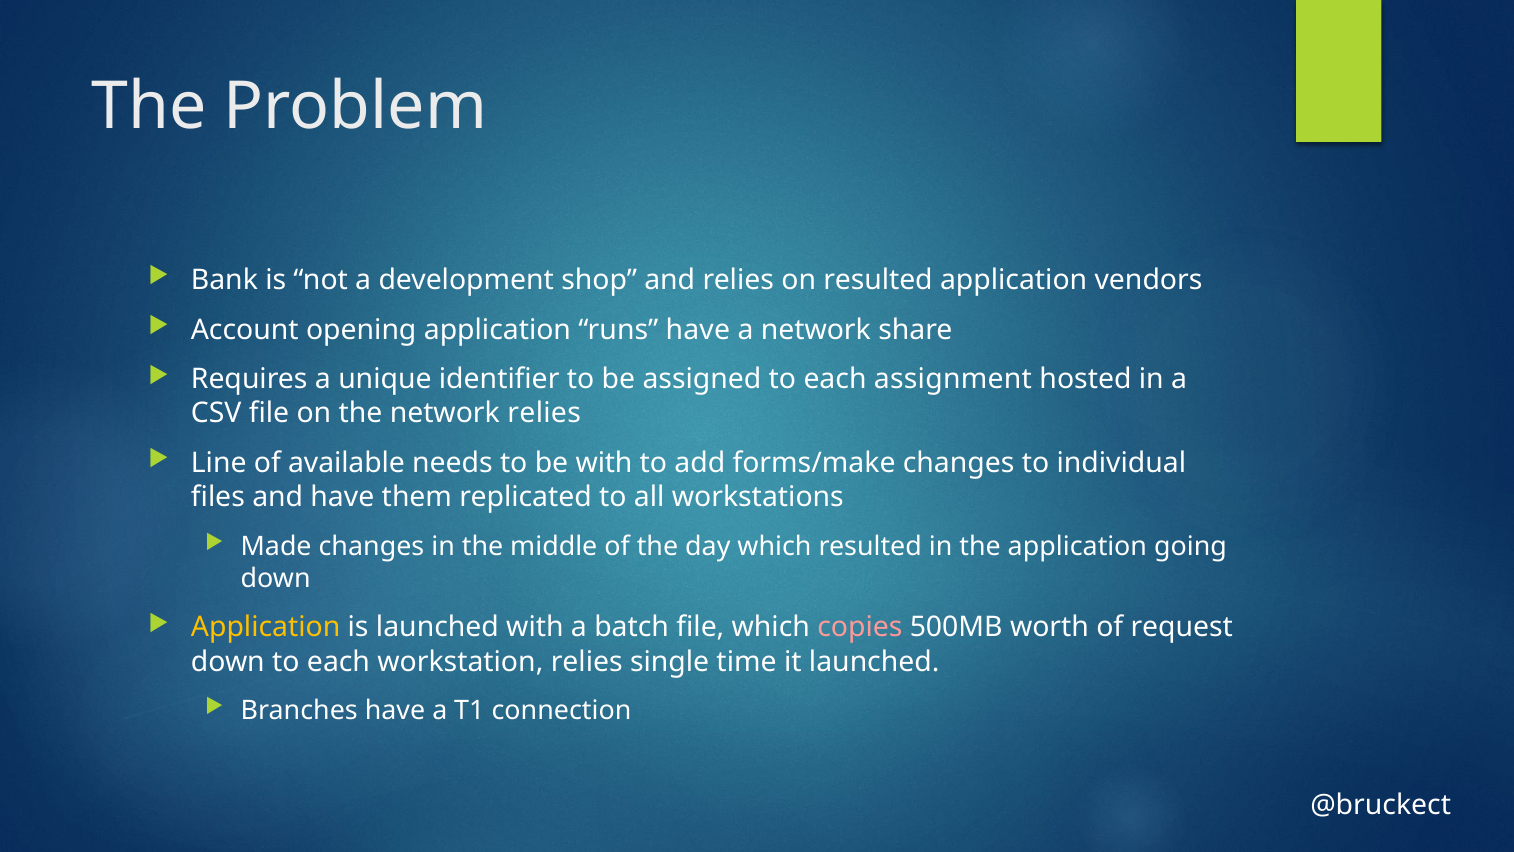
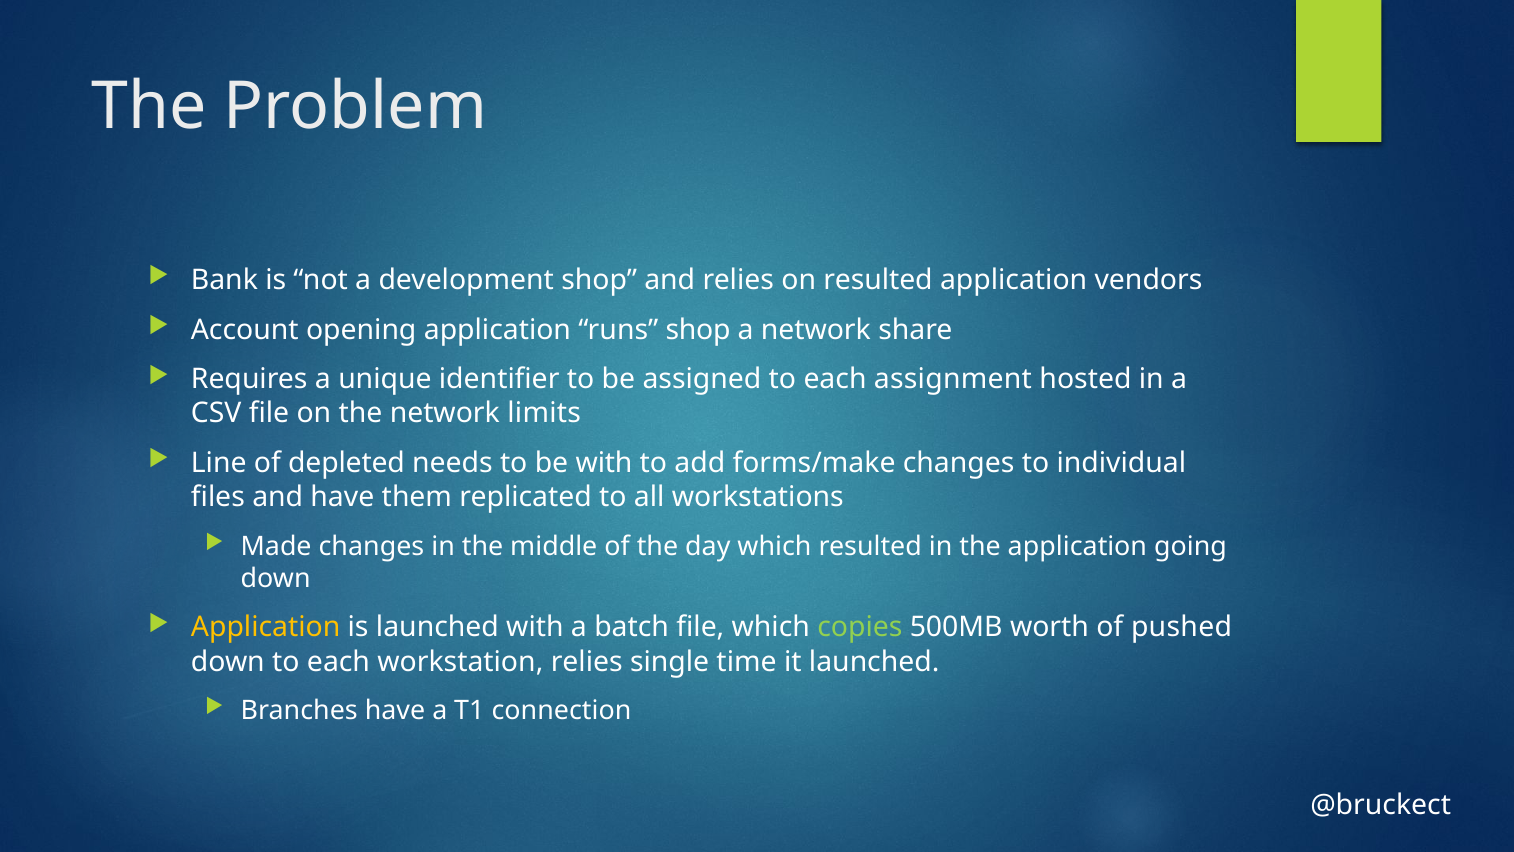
runs have: have -> shop (698, 329)
network relies: relies -> limits (544, 413)
available: available -> depleted (347, 463)
copies colour: pink -> light green (860, 627)
request: request -> pushed (1182, 627)
